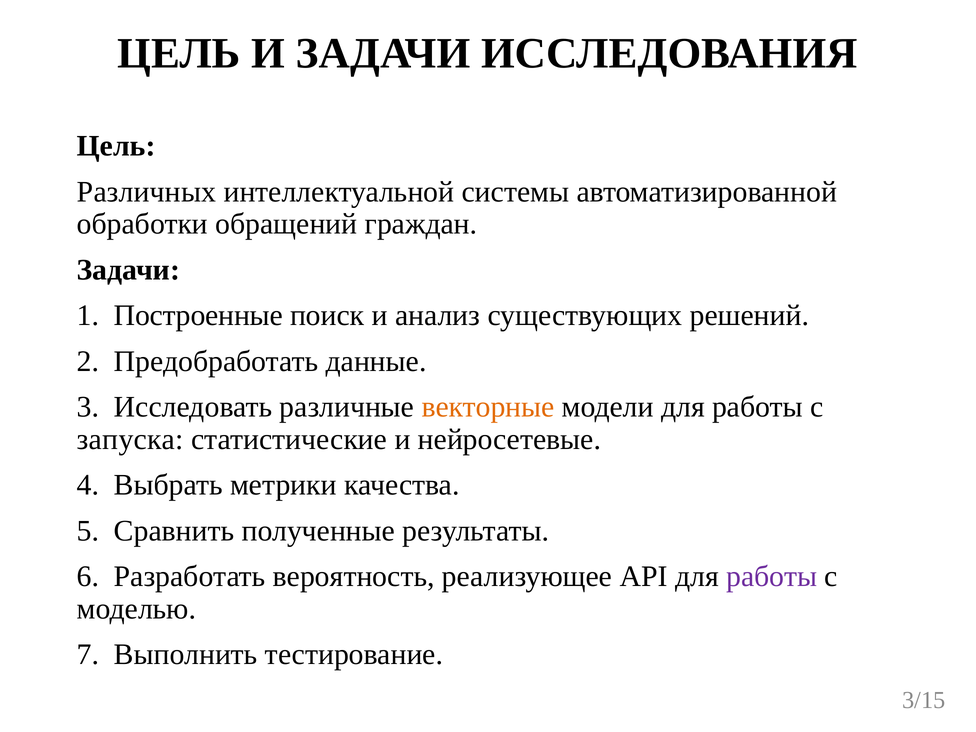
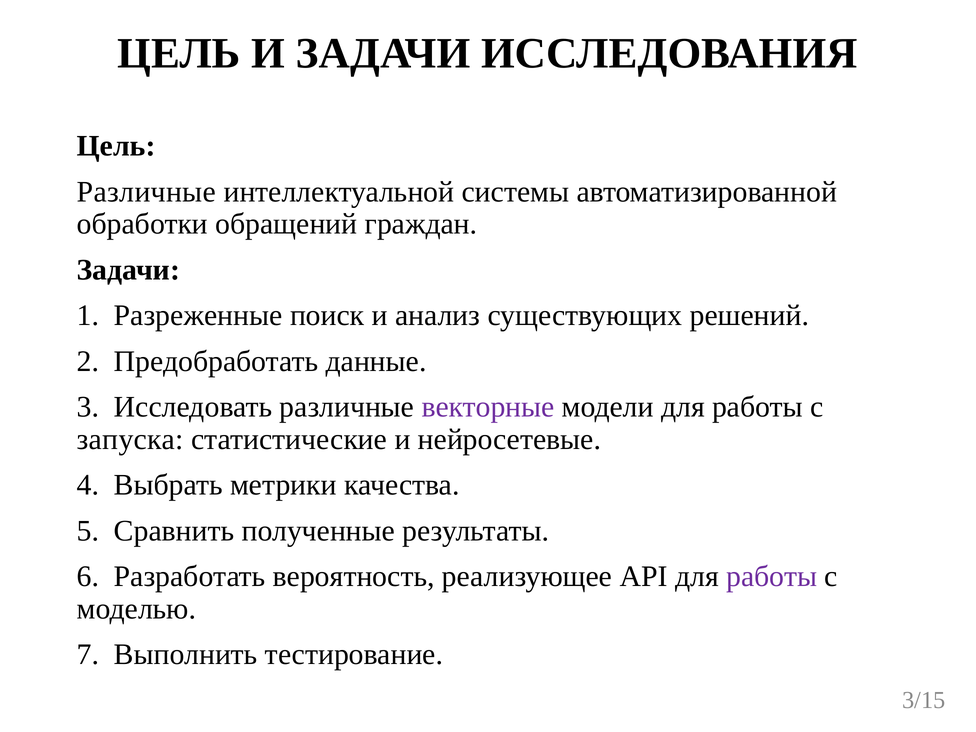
Различных: Различных -> Различные (146, 192)
Построенные: Построенные -> Разреженные (198, 315)
векторные colour: orange -> purple (488, 407)
